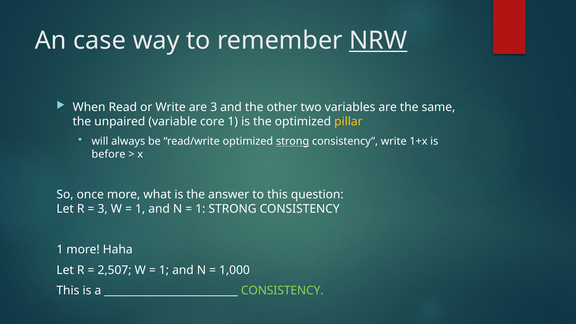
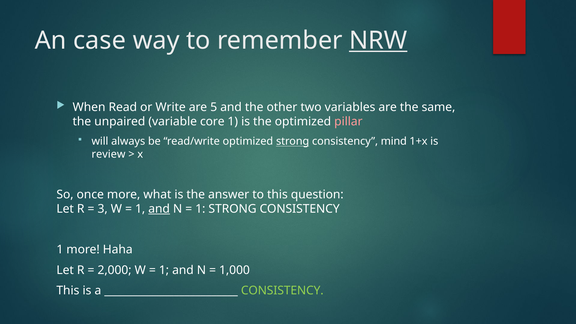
are 3: 3 -> 5 (214, 107)
pillar colour: yellow -> pink (348, 122)
consistency write: write -> mind (394, 141)
before: before -> review (109, 154)
and underline: none -> present (159, 209)
2,507: 2,507 -> 2,000 (115, 270)
